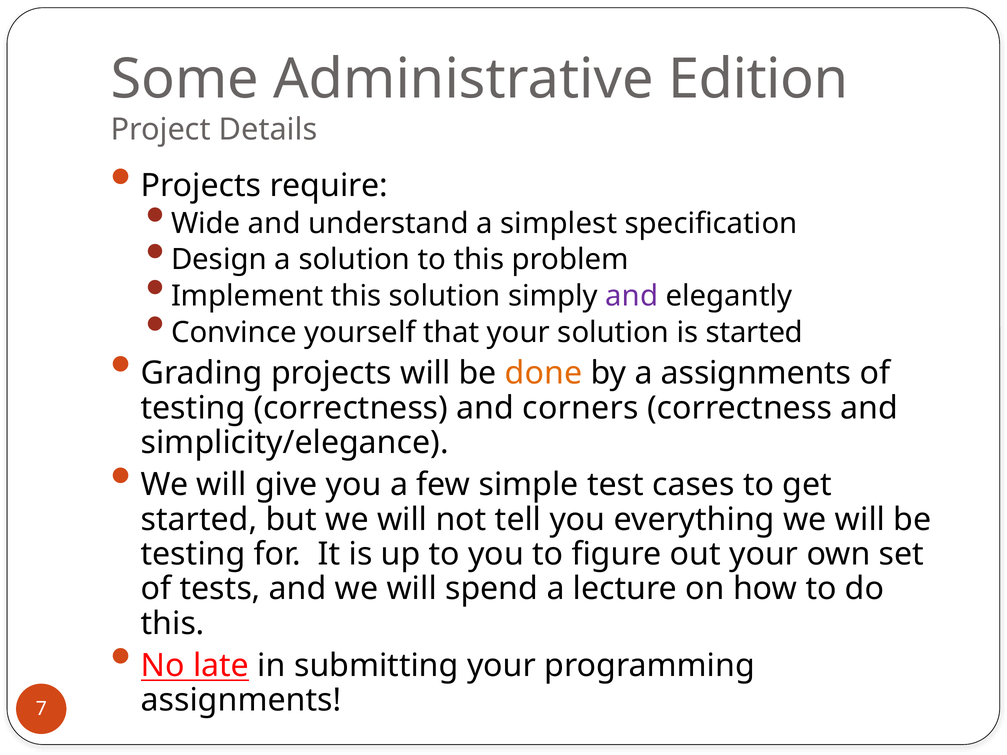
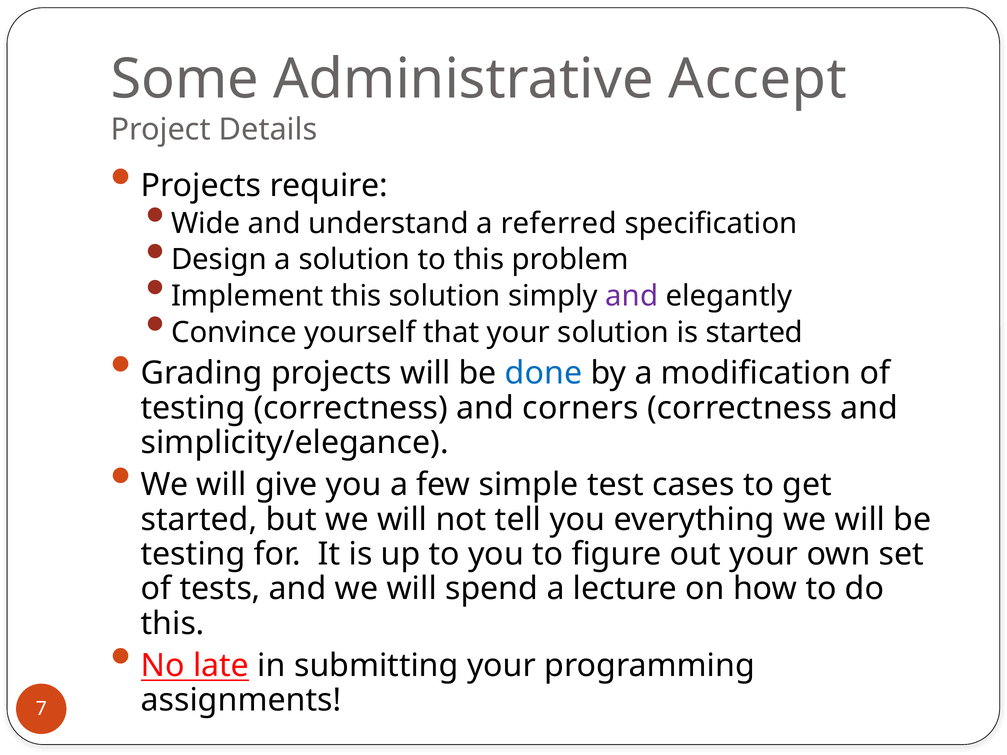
Edition: Edition -> Accept (758, 80)
simplest: simplest -> referred (559, 223)
done colour: orange -> blue (544, 373)
a assignments: assignments -> modification (756, 373)
